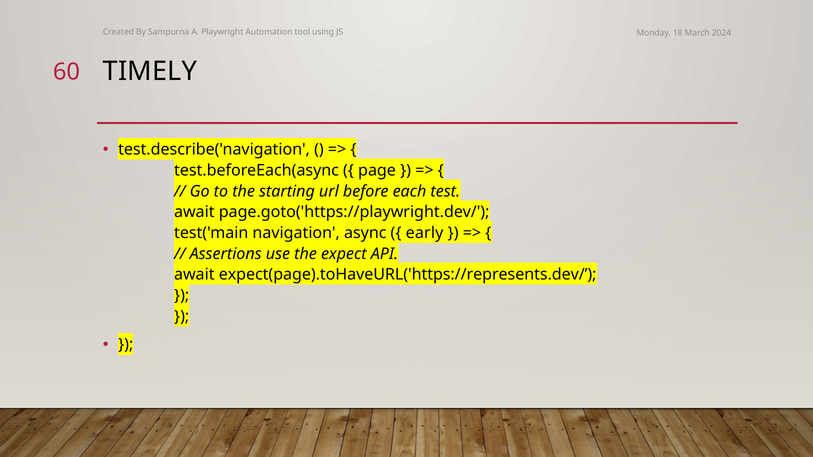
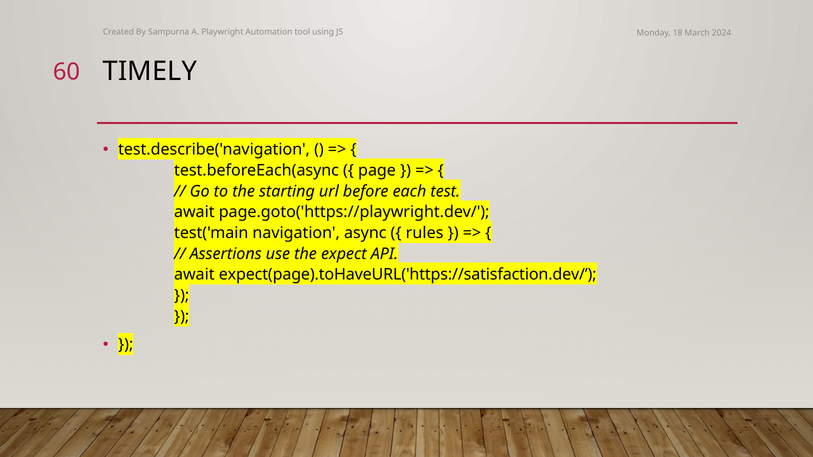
early: early -> rules (425, 233)
expect(page).toHaveURL('https://represents.dev/: expect(page).toHaveURL('https://represents.dev/ -> expect(page).toHaveURL('https://satisfaction.dev/ (408, 275)
